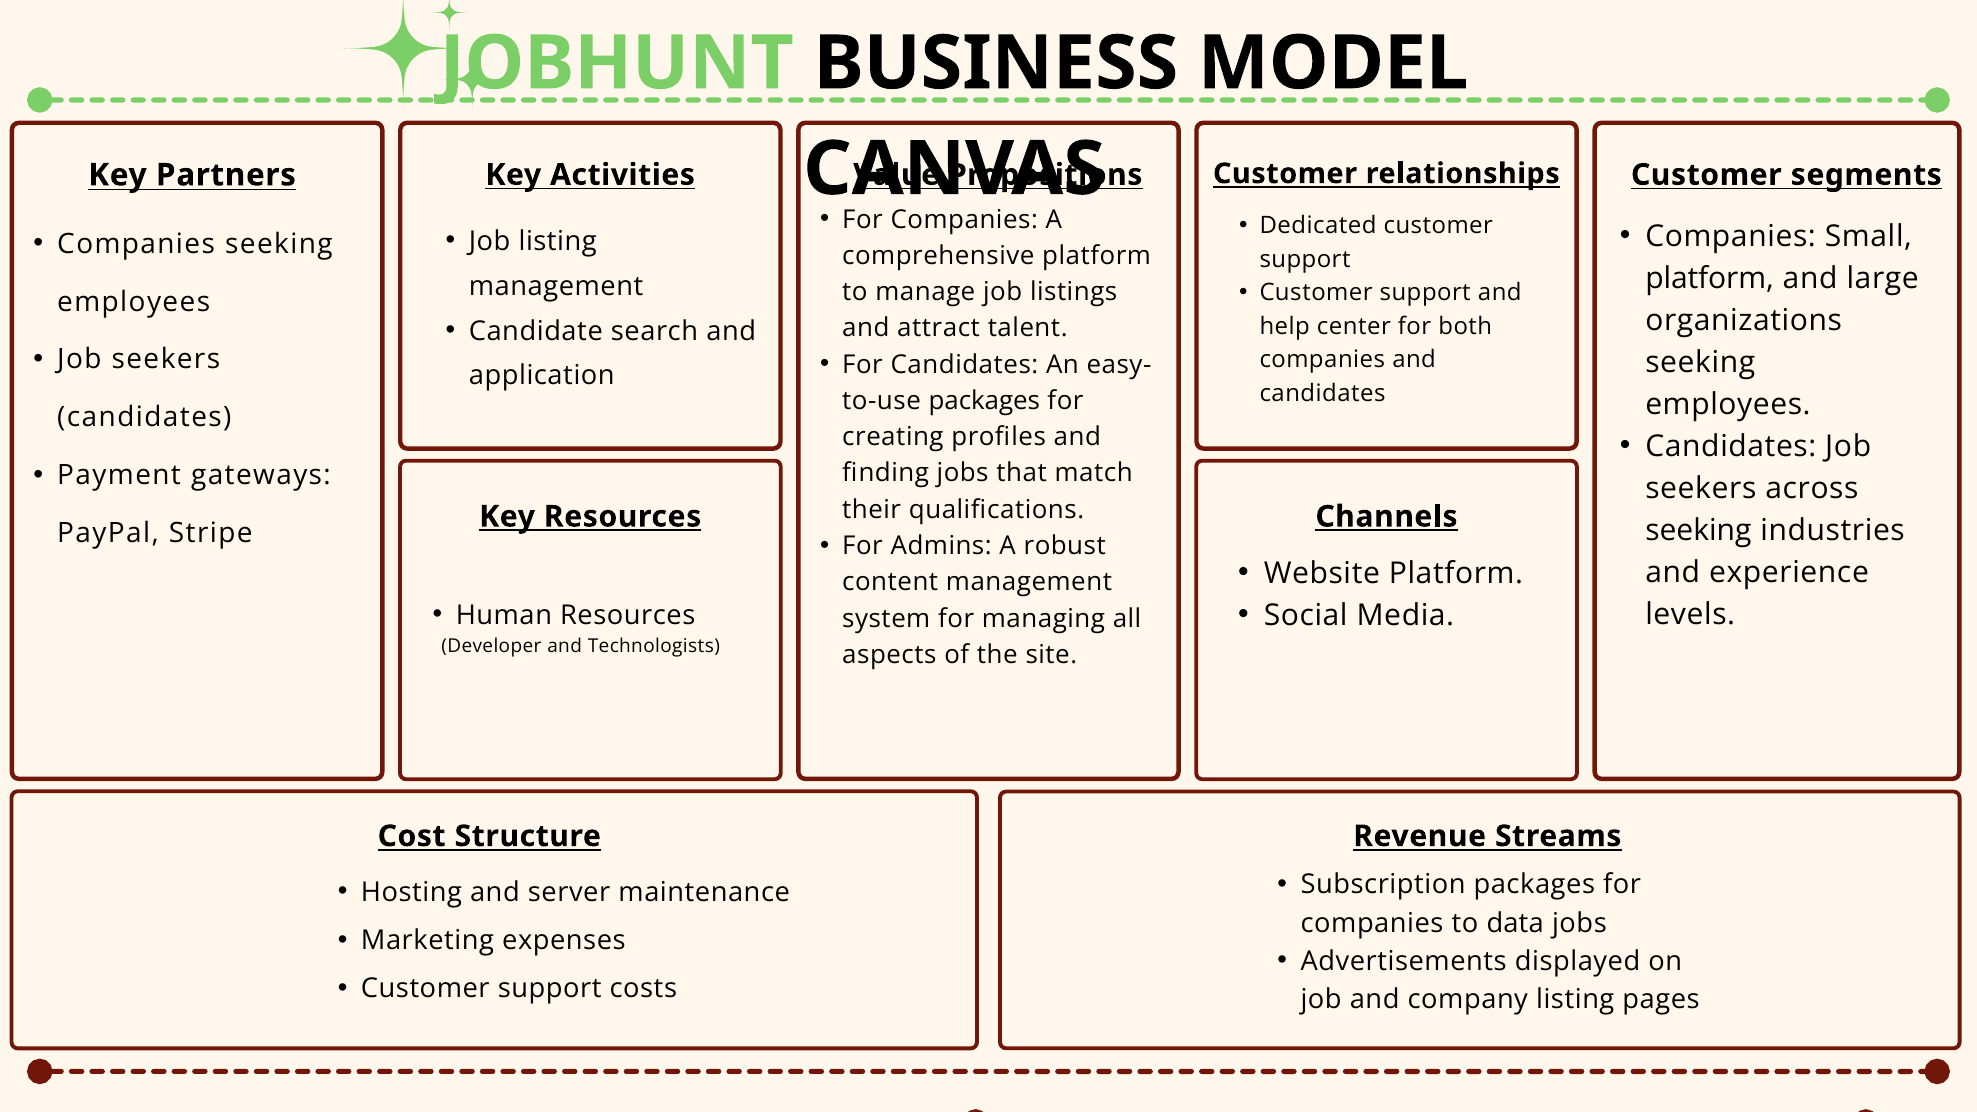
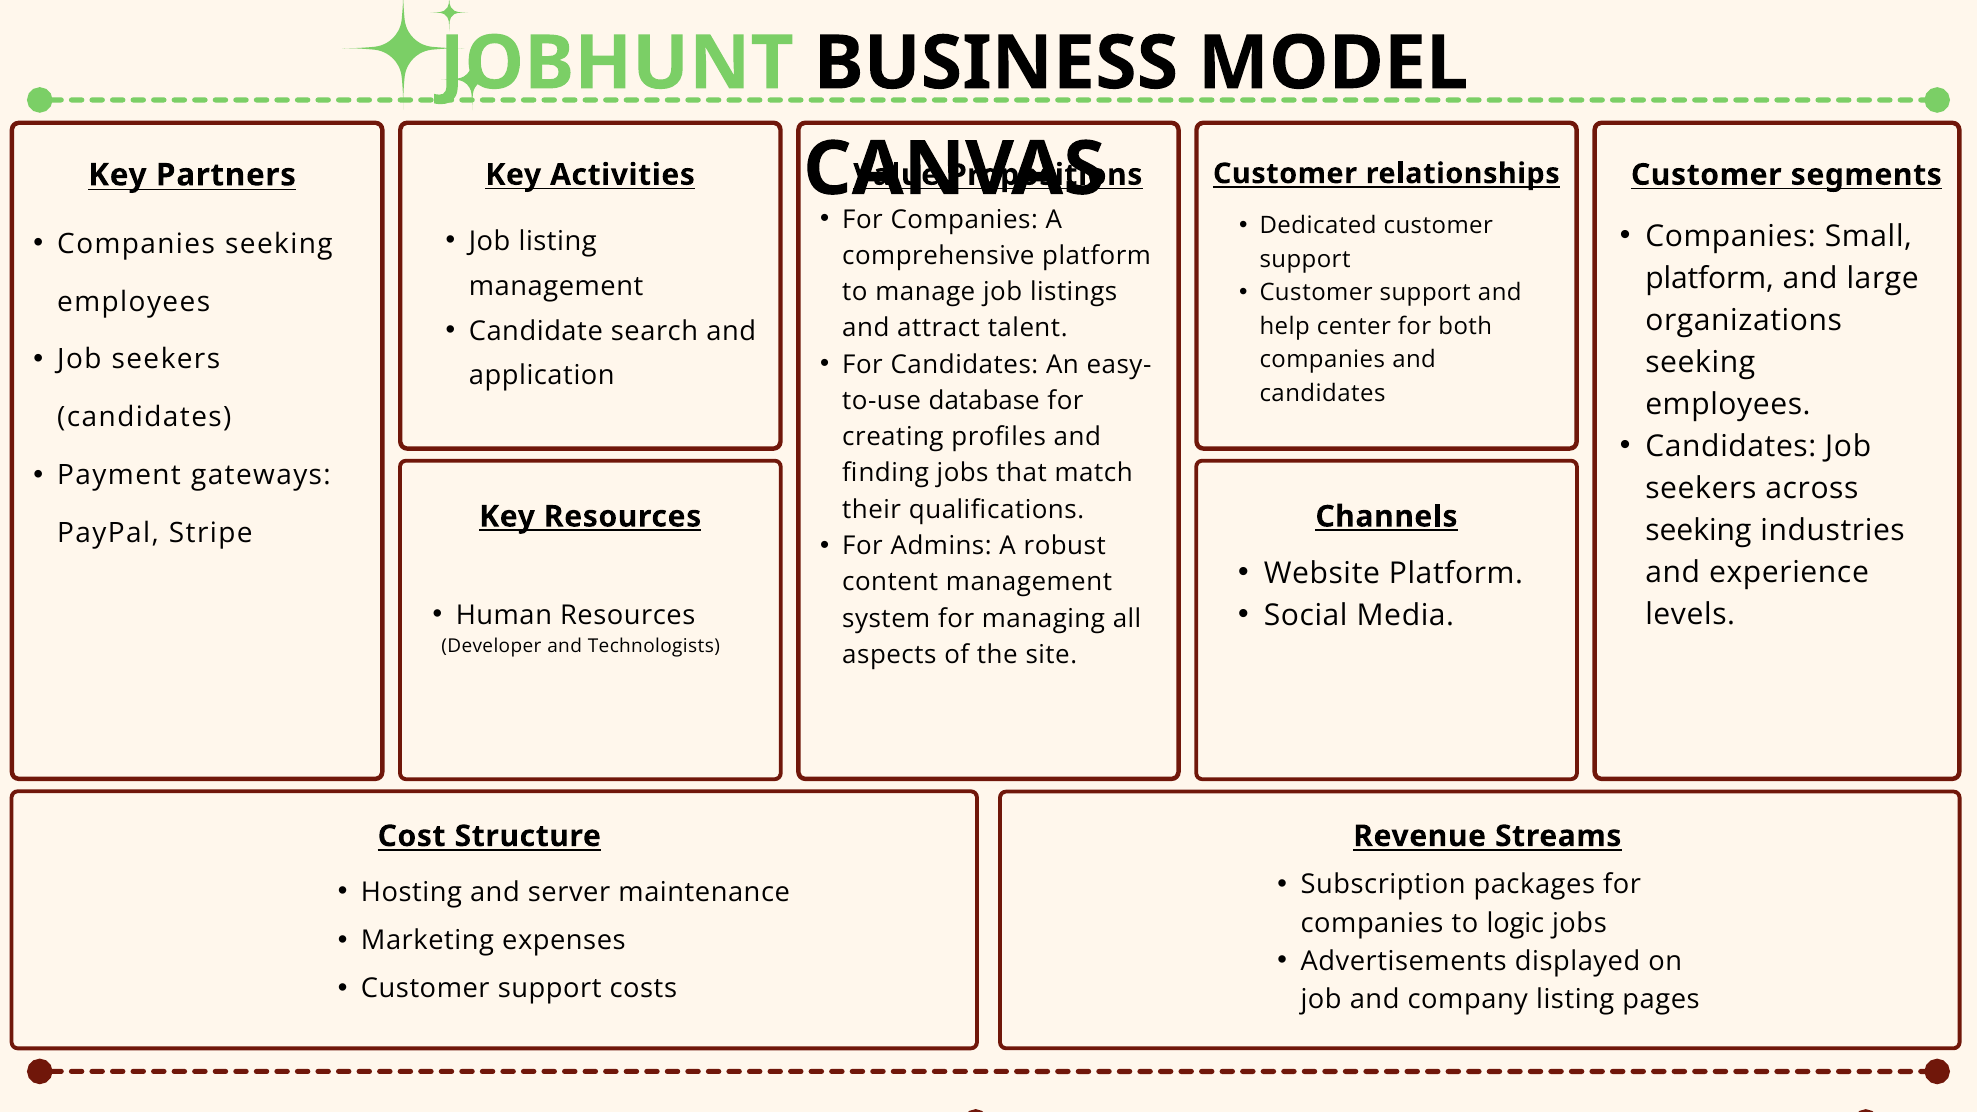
packages: packages -> database (984, 401)
data: data -> logic (1515, 923)
